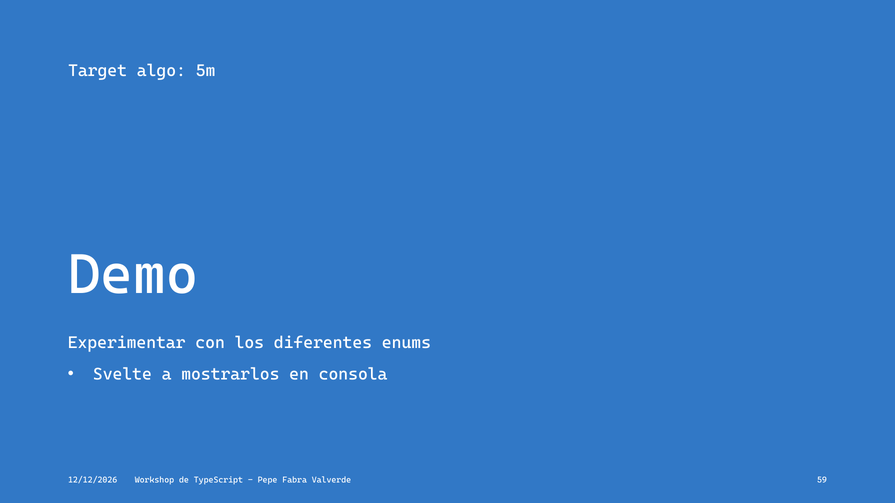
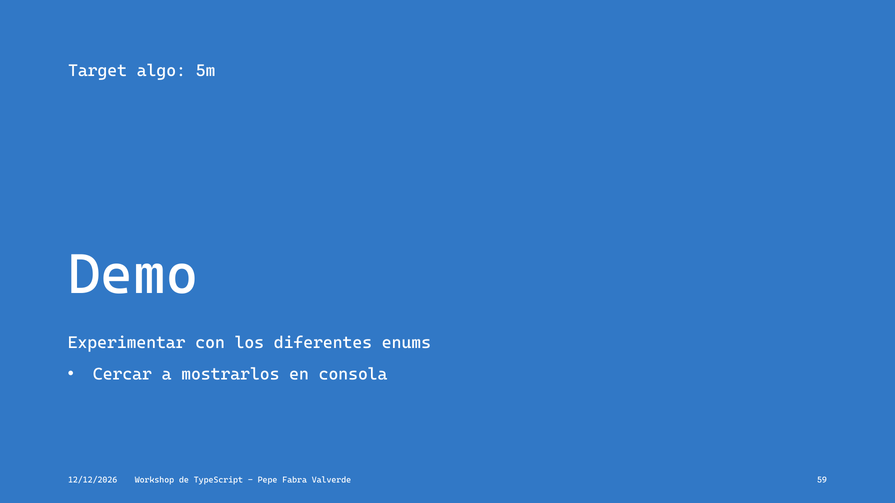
Svelte: Svelte -> Cercar (122, 374)
